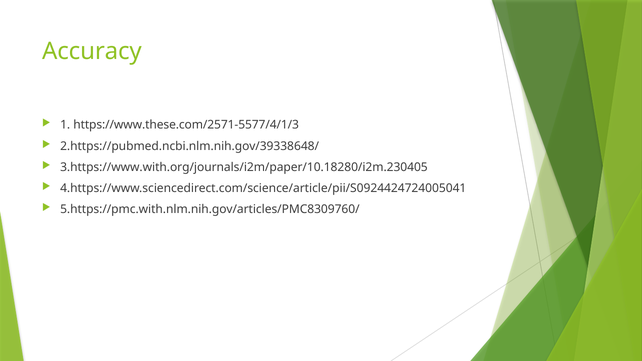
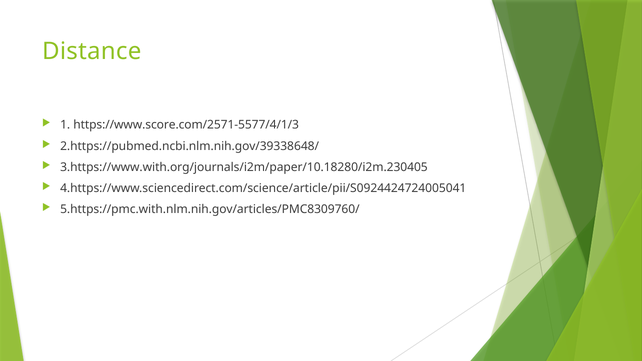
Accuracy: Accuracy -> Distance (92, 51)
https://www.these.com/2571-5577/4/1/3: https://www.these.com/2571-5577/4/1/3 -> https://www.score.com/2571-5577/4/1/3 (186, 125)
